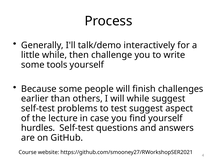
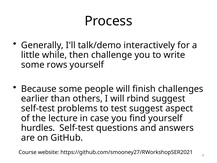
tools: tools -> rows (57, 65)
will while: while -> rbind (138, 98)
